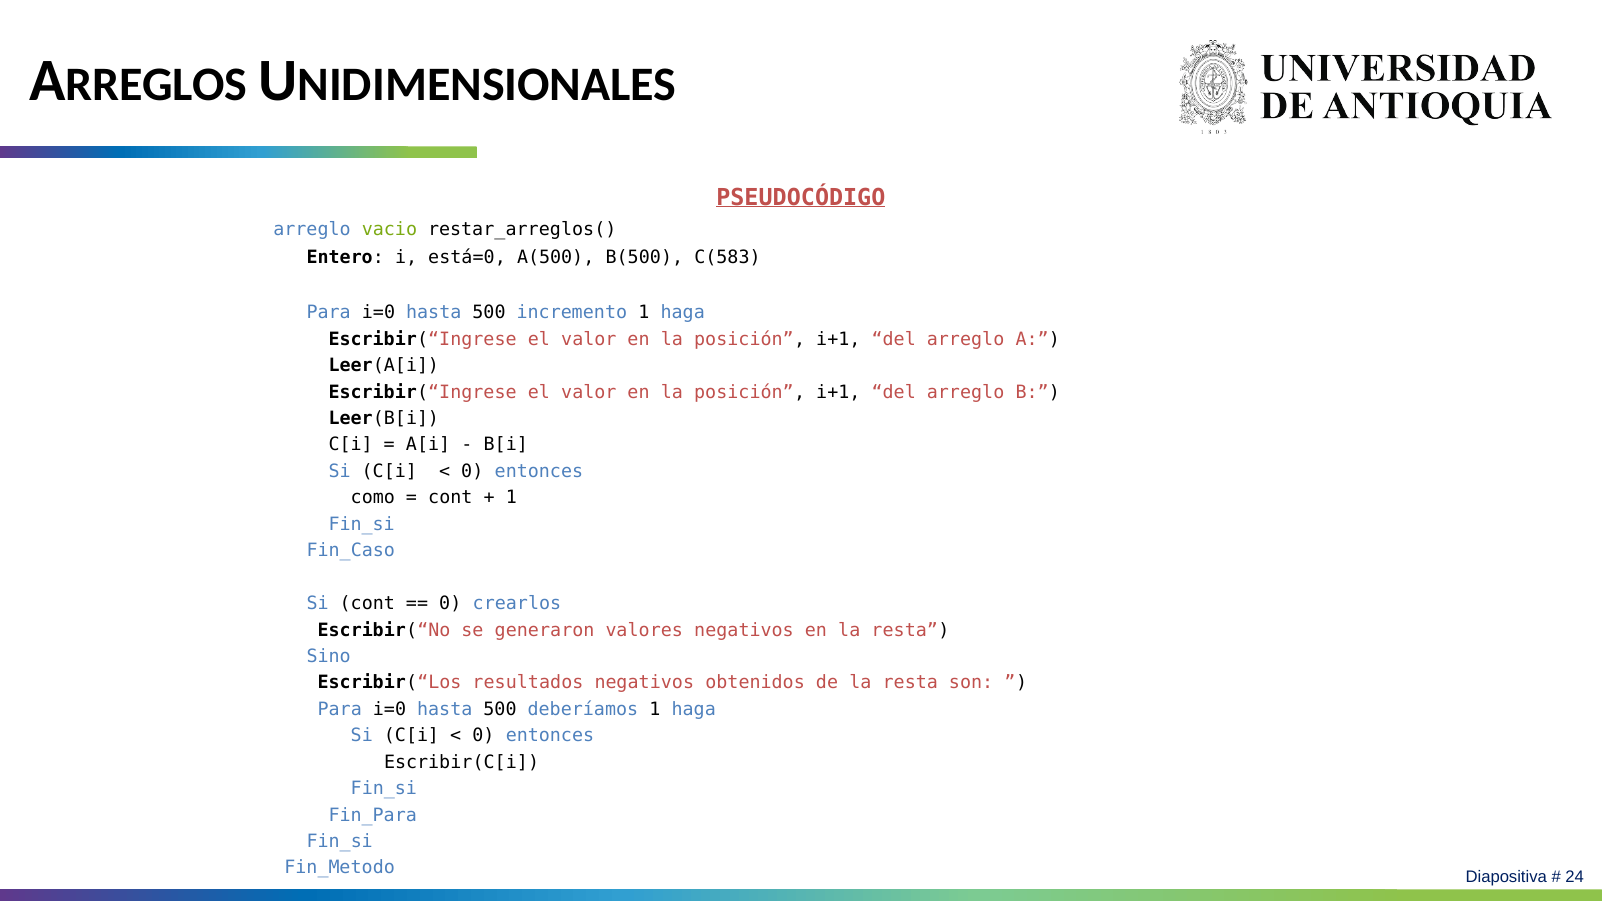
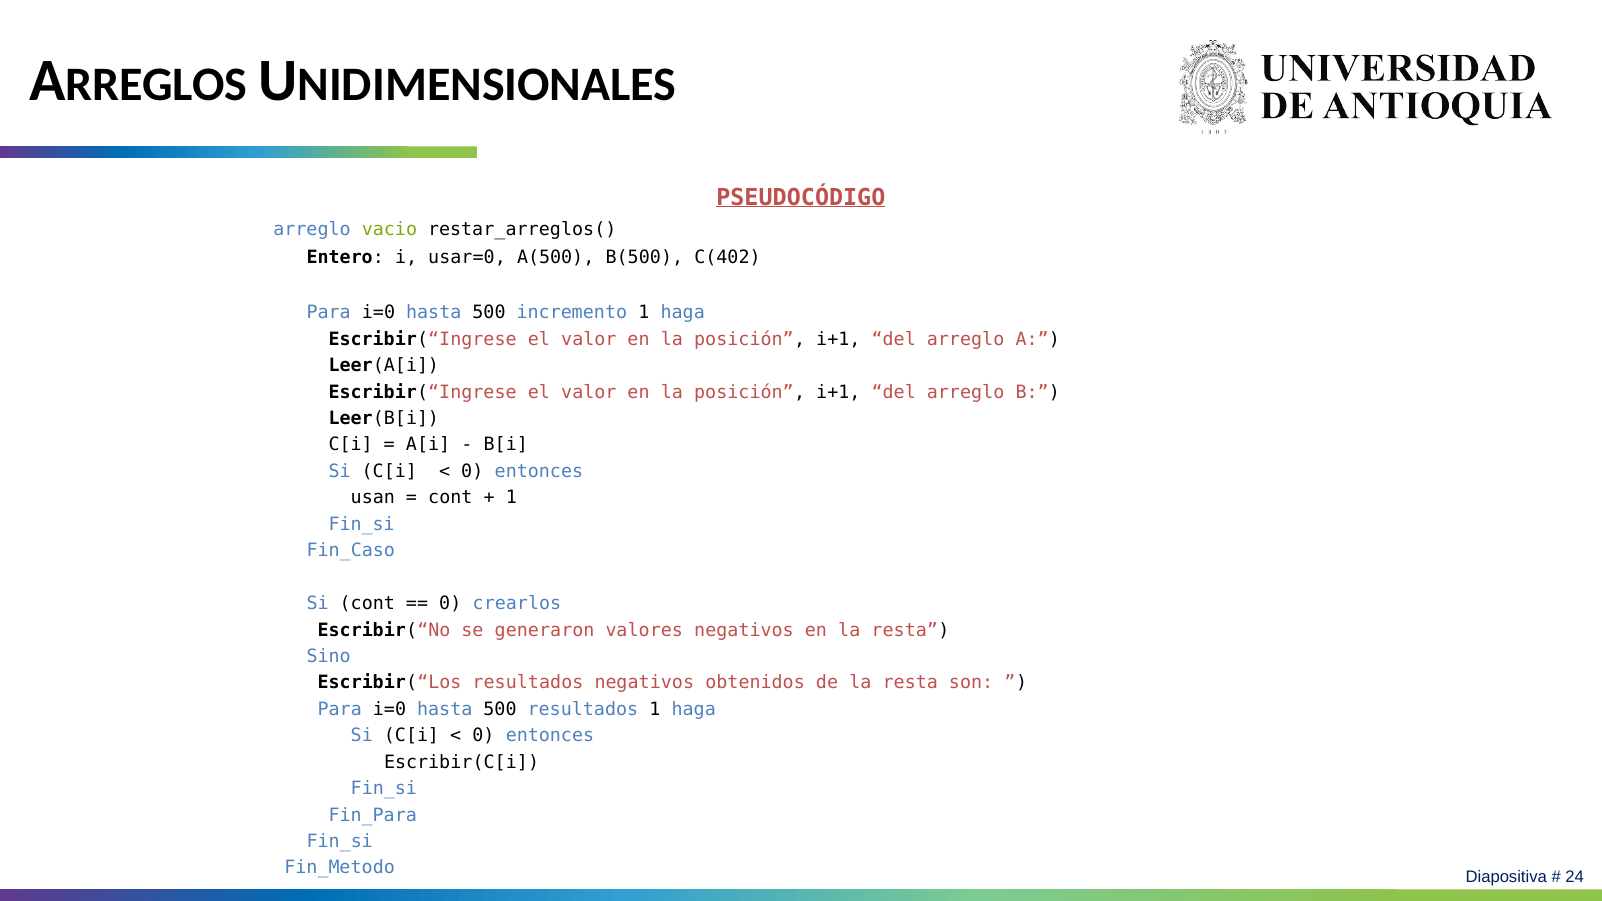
está=0: está=0 -> usar=0 (467, 258)
C(583: C(583 -> C(402 (727, 258)
como: como -> usan (373, 498)
500 deberíamos: deberíamos -> resultados (583, 709)
